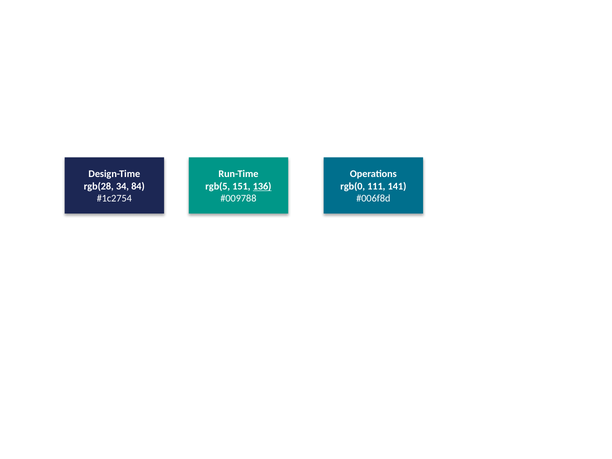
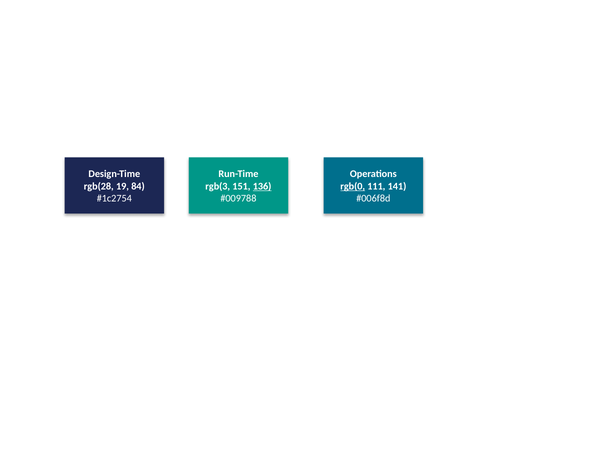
34: 34 -> 19 (122, 186)
rgb(5: rgb(5 -> rgb(3 (218, 186)
rgb(0 underline: none -> present (353, 186)
